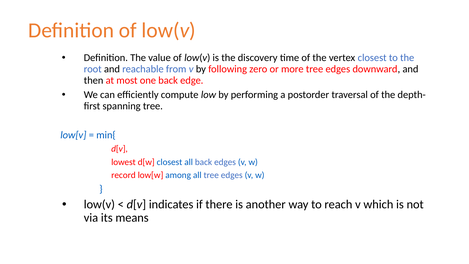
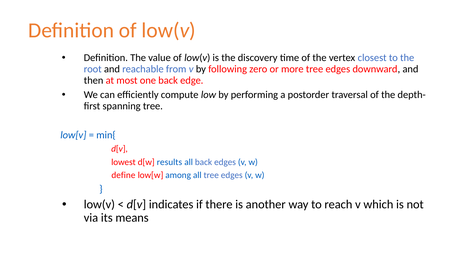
d[w closest: closest -> results (169, 162)
record: record -> define (123, 175)
